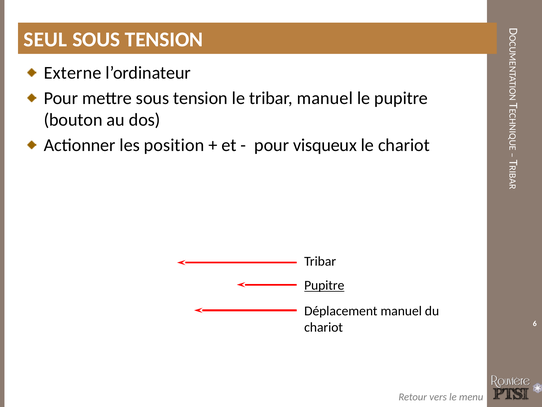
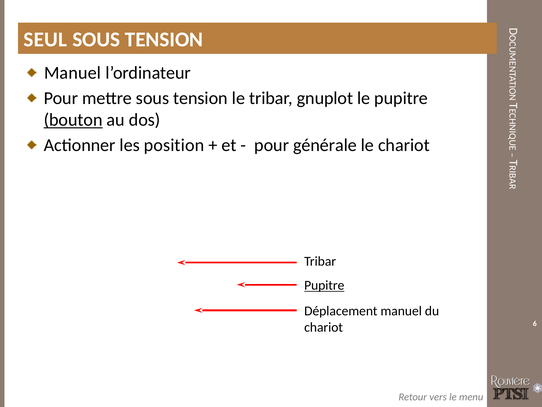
Externe: Externe -> Manuel (73, 73)
tribar manuel: manuel -> gnuplot (325, 98)
bouton underline: none -> present (73, 120)
visqueux: visqueux -> générale (325, 145)
